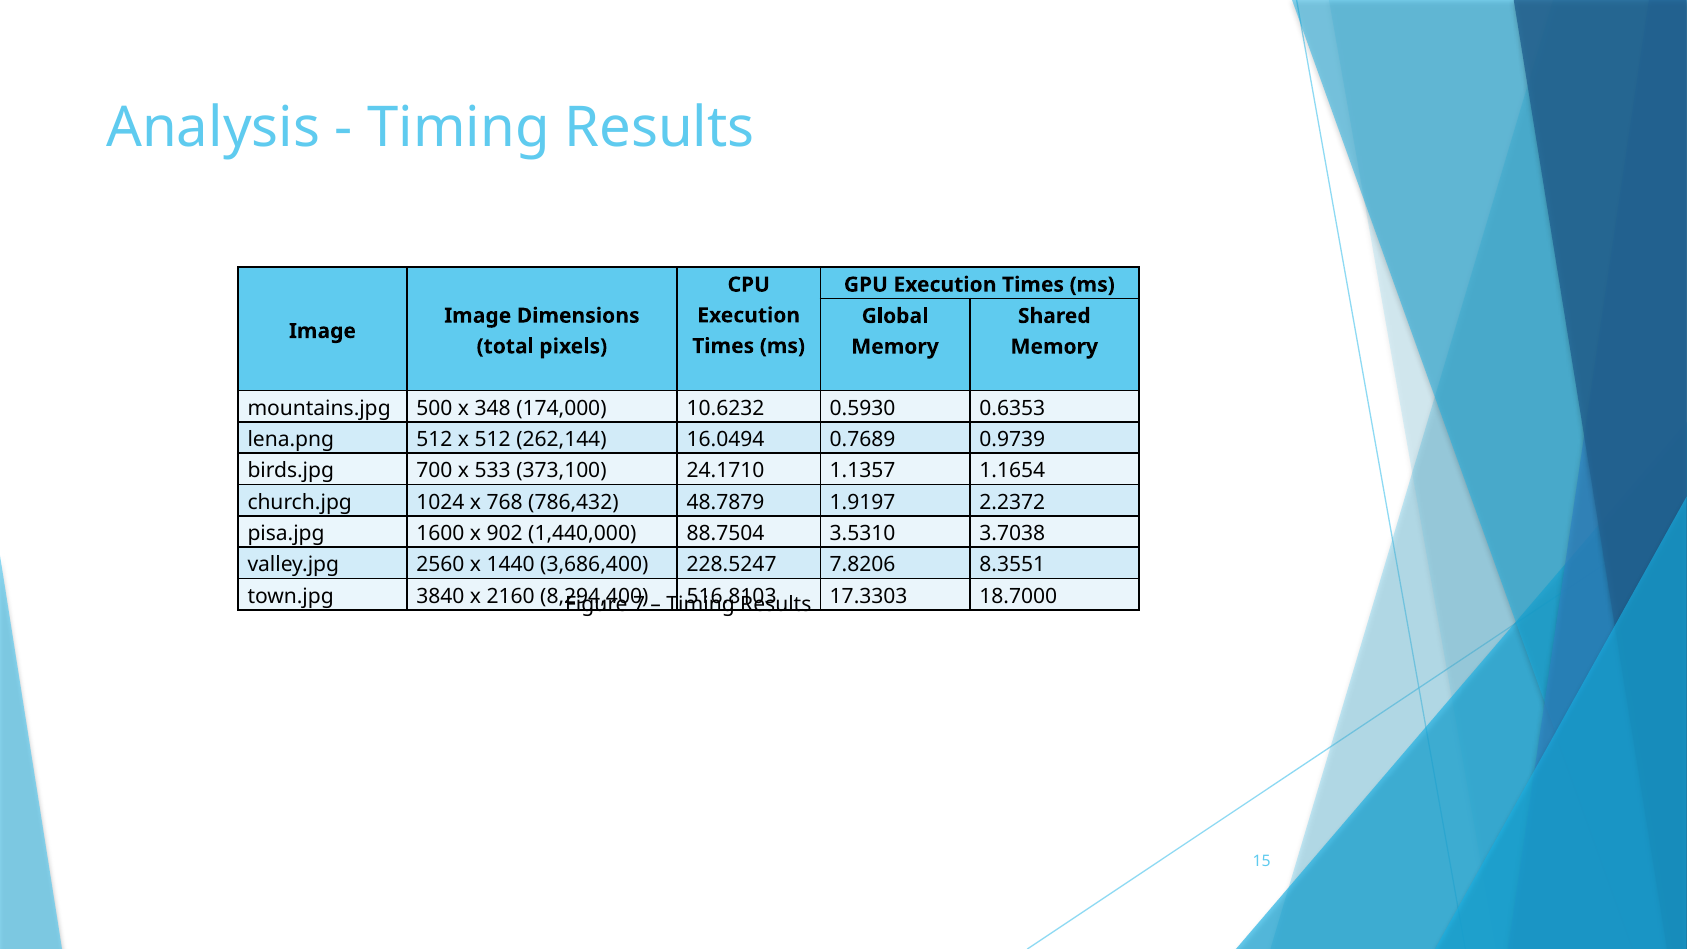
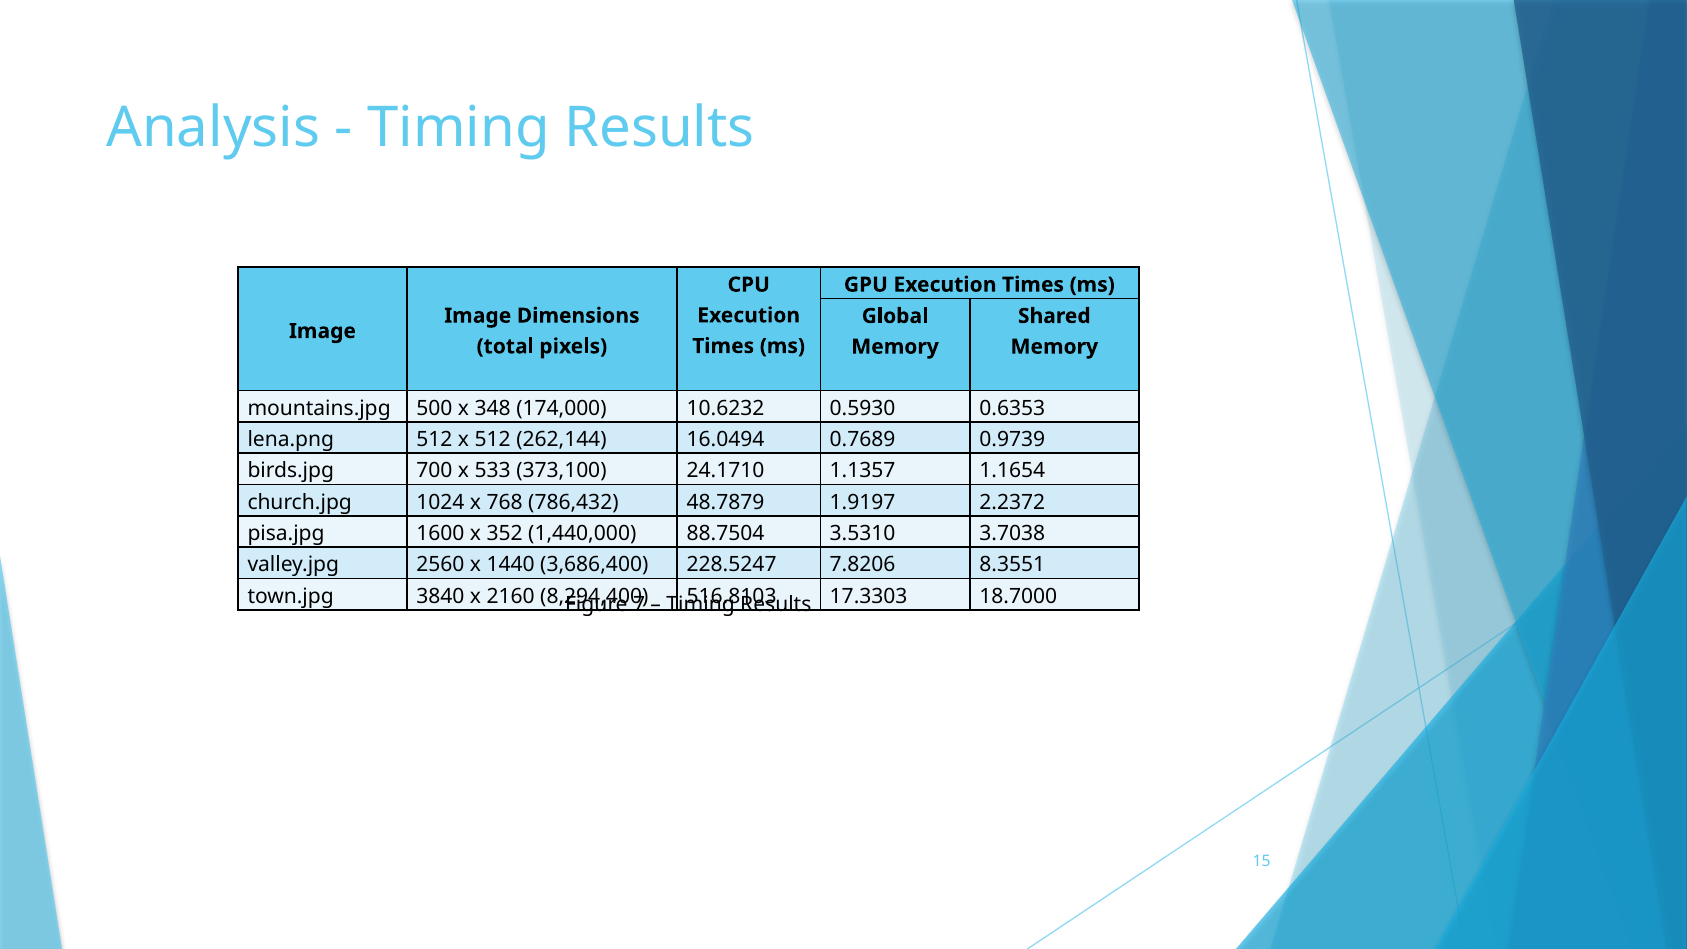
902: 902 -> 352 (505, 533)
